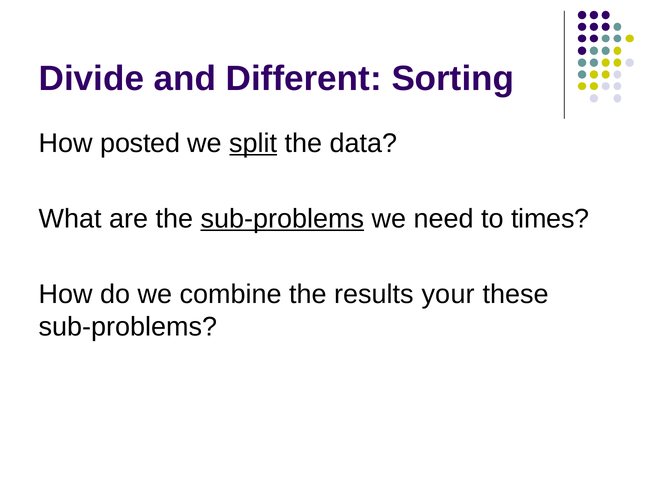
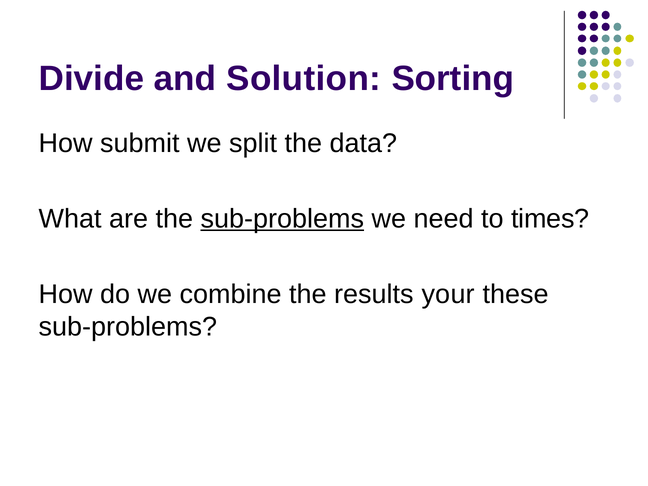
Different: Different -> Solution (304, 79)
posted: posted -> submit (140, 143)
split underline: present -> none (253, 143)
